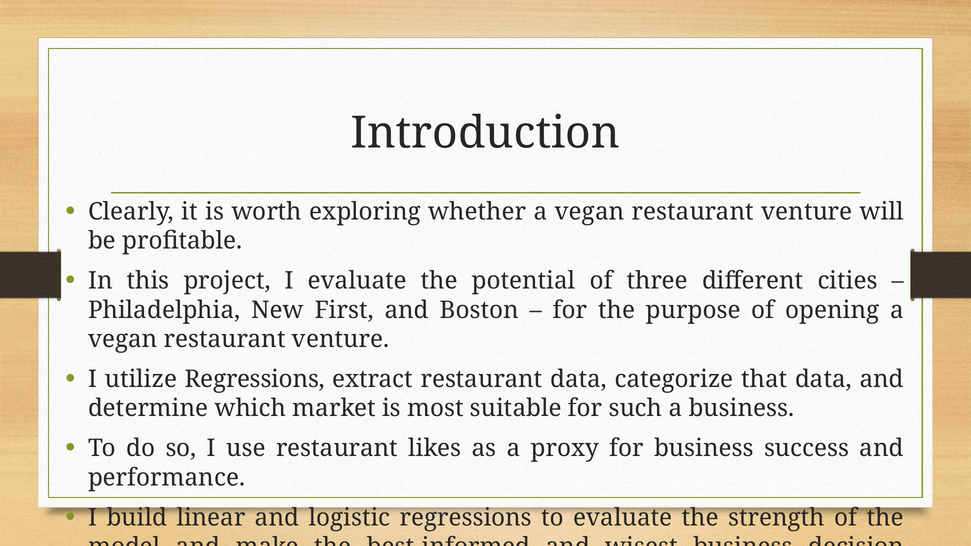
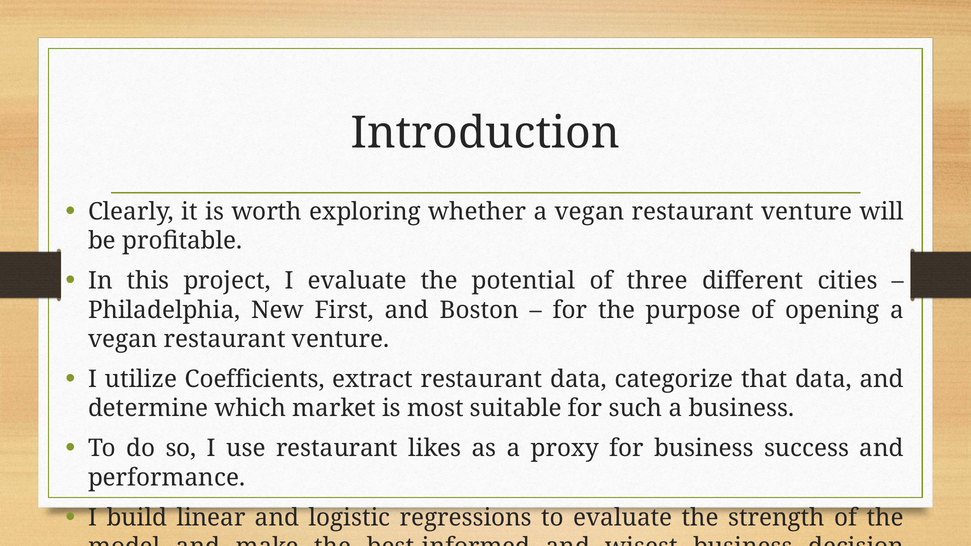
utilize Regressions: Regressions -> Coefficients (255, 379)
